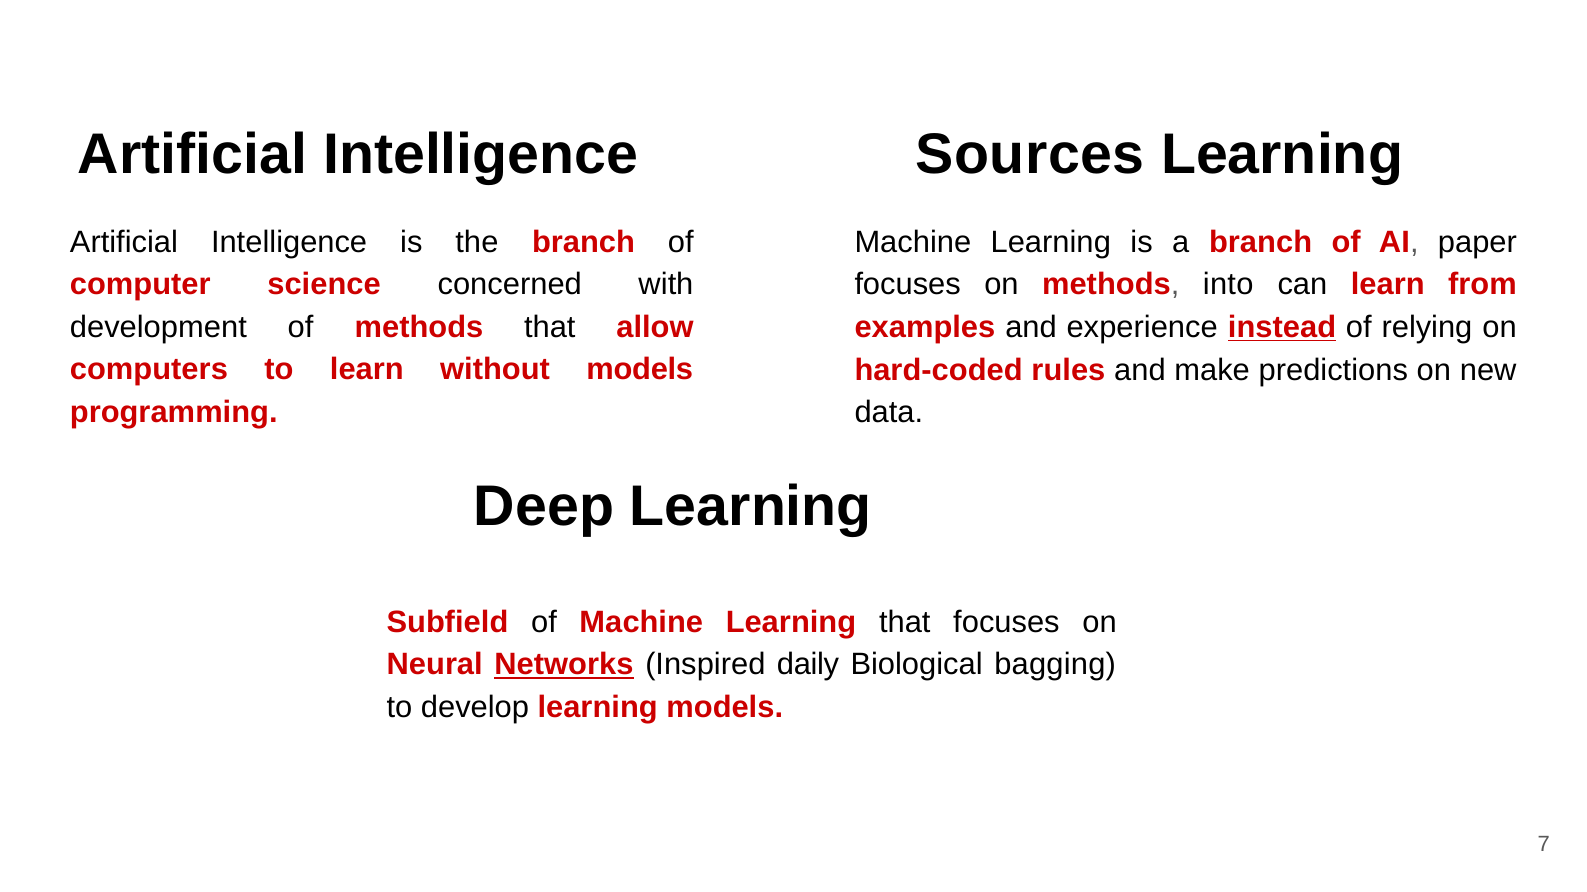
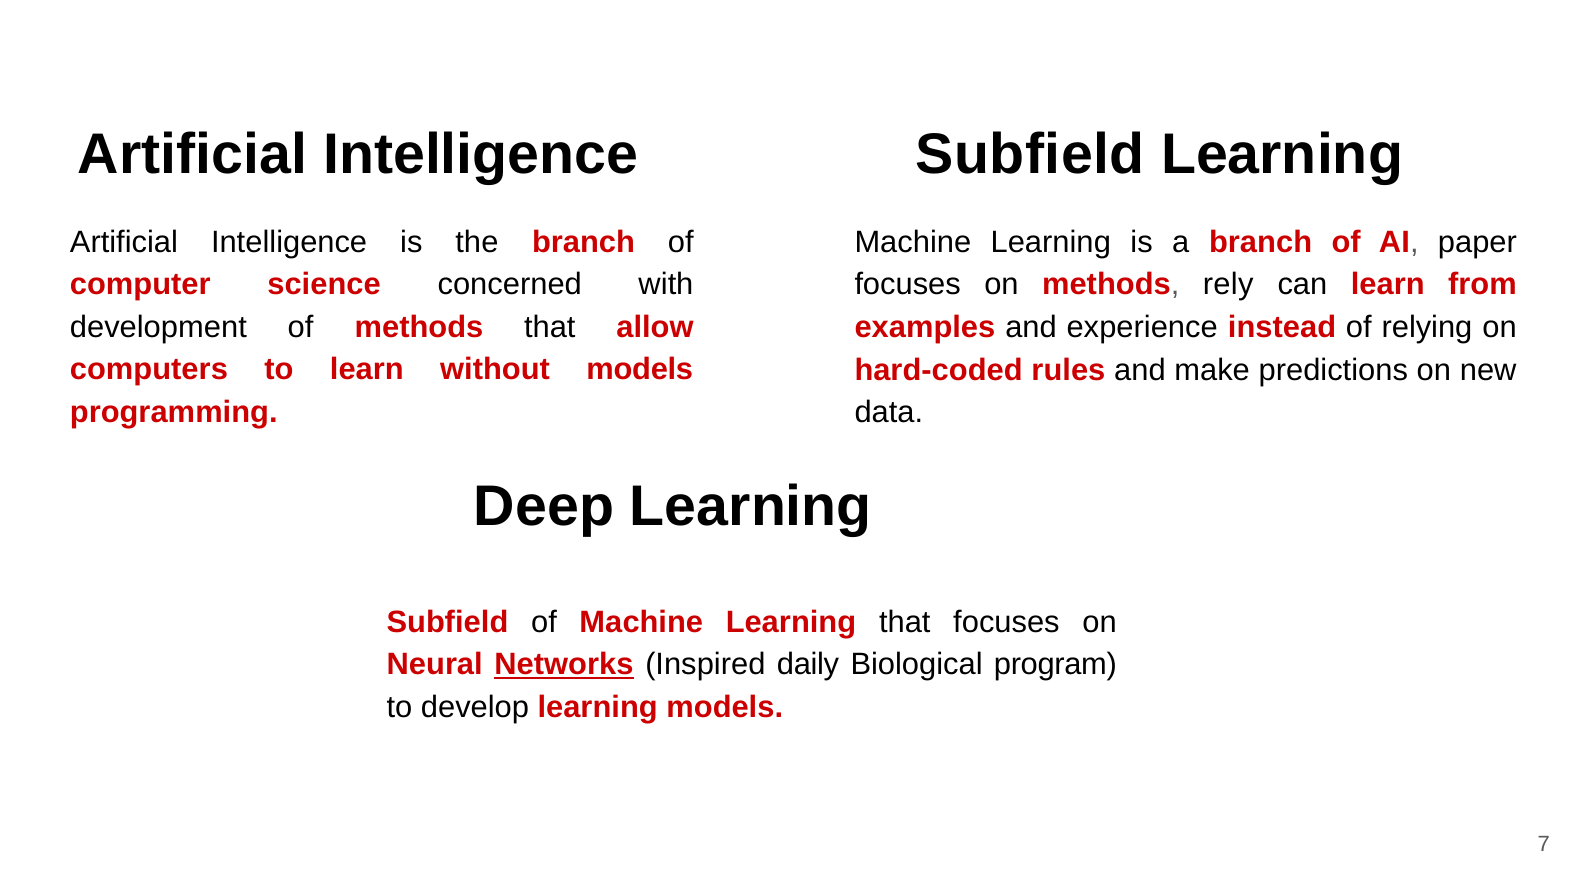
Sources: Sources -> Subfield (1030, 155)
into: into -> rely (1228, 285)
instead underline: present -> none (1282, 328)
bagging: bagging -> program (1055, 665)
